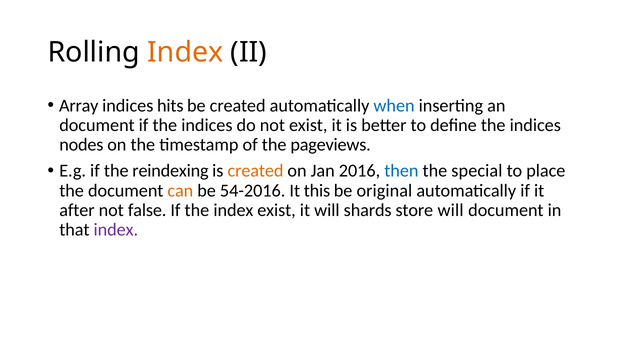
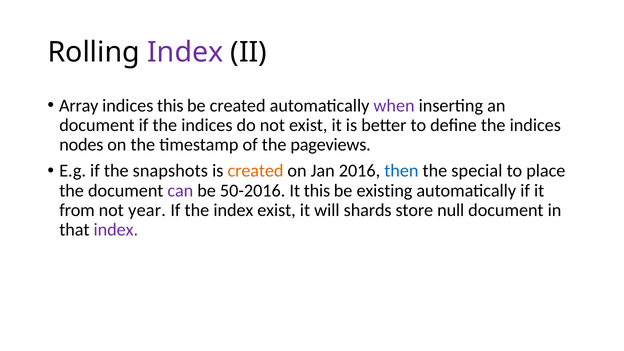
Index colour: orange -> purple (185, 52)
indices hits: hits -> this (170, 106)
when colour: blue -> purple (394, 106)
reindexing: reindexing -> snapshots (170, 171)
can colour: orange -> purple (180, 191)
54-2016: 54-2016 -> 50-2016 (253, 191)
original: original -> existing (384, 191)
after: after -> from (77, 210)
false: false -> year (147, 210)
store will: will -> null (451, 210)
